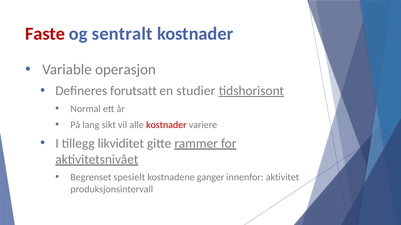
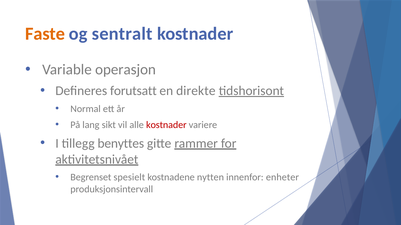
Faste colour: red -> orange (45, 34)
studier: studier -> direkte (196, 91)
likviditet: likviditet -> benyttes (121, 144)
ganger: ganger -> nytten (210, 178)
aktivitet: aktivitet -> enheter (282, 178)
